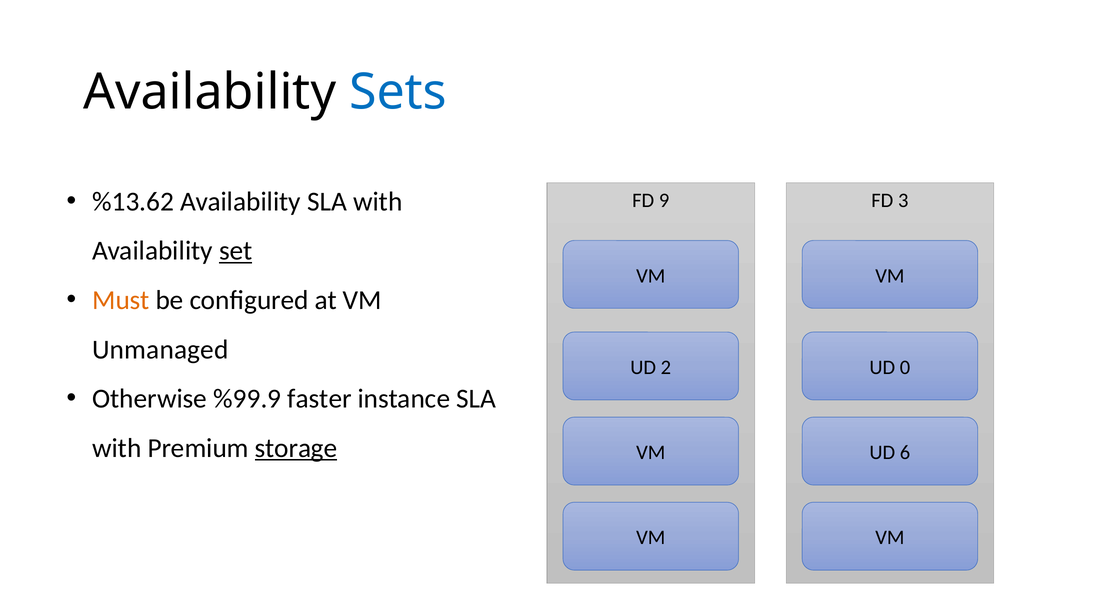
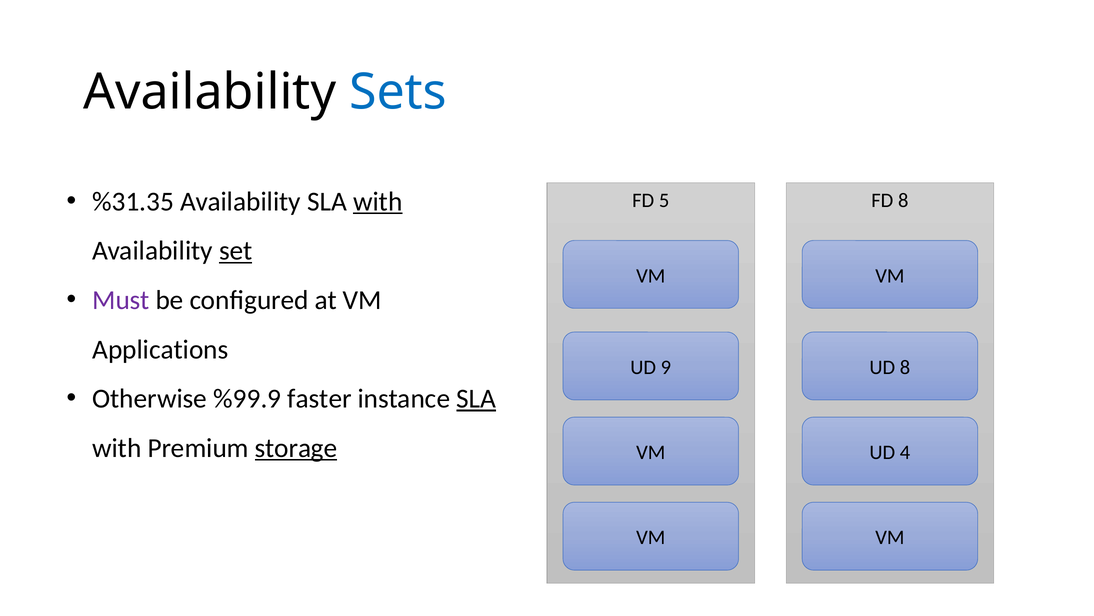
%13.62: %13.62 -> %31.35 (133, 201)
with underline: none -> present (378, 201)
9: 9 -> 5 (664, 200)
FD 3: 3 -> 8 (903, 200)
Must colour: orange -> purple (121, 300)
Unmanaged: Unmanaged -> Applications (160, 349)
2: 2 -> 9 (666, 367)
UD 0: 0 -> 8 (905, 367)
SLA underline: none -> present (476, 398)
6: 6 -> 4 (905, 452)
